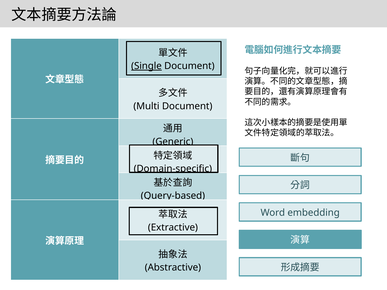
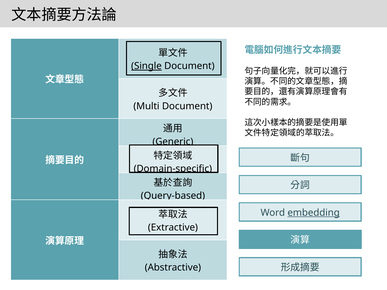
embedding underline: none -> present (314, 213)
